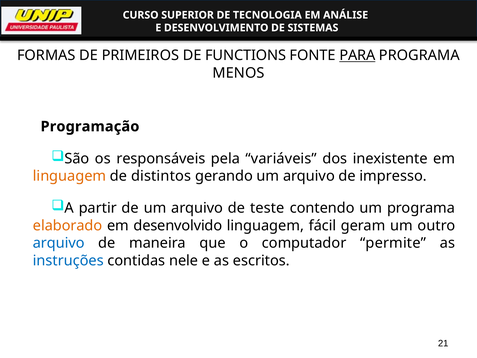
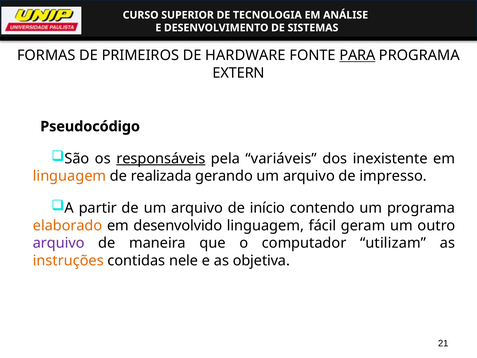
FUNCTIONS: FUNCTIONS -> HARDWARE (245, 55)
MENOS: MENOS -> EXTERN (239, 73)
Programação: Programação -> Pseudocódigo (90, 126)
responsáveis underline: none -> present (161, 158)
distintos: distintos -> realizada (161, 176)
teste: teste -> início (267, 208)
arquivo colour: blue -> purple (59, 243)
permite: permite -> utilizam (393, 243)
instruções colour: blue -> orange (68, 260)
escritos: escritos -> objetiva (261, 260)
